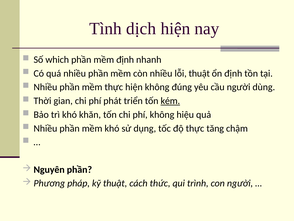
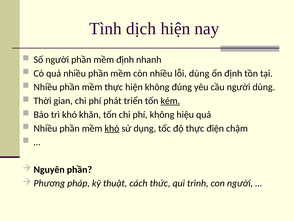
Số which: which -> người (57, 59)
lỗi thuật: thuật -> dùng (199, 73)
khó underline: none -> present (112, 128)
tăng: tăng -> điện (215, 128)
